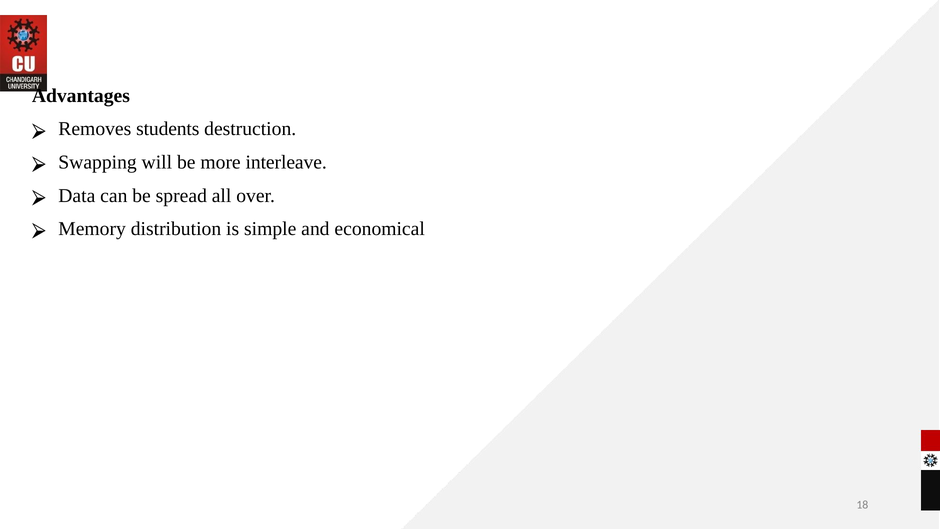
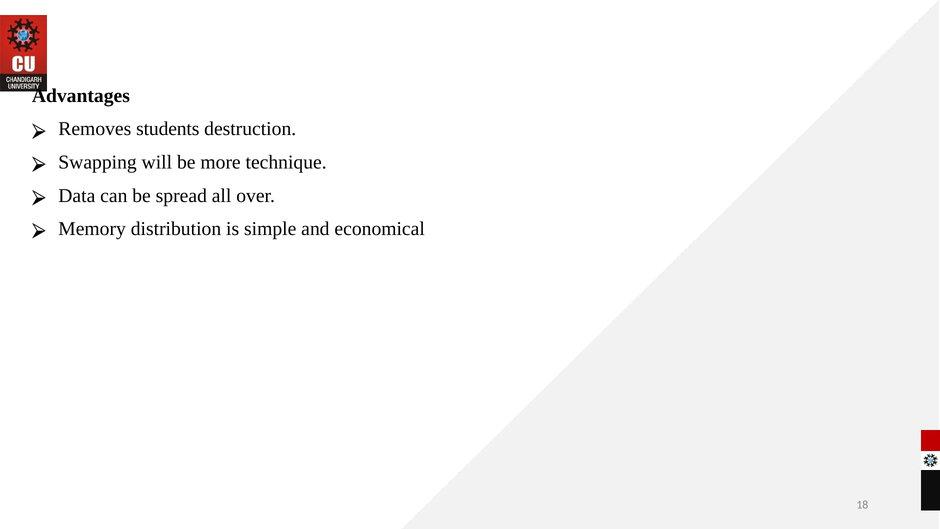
interleave: interleave -> technique (286, 162)
